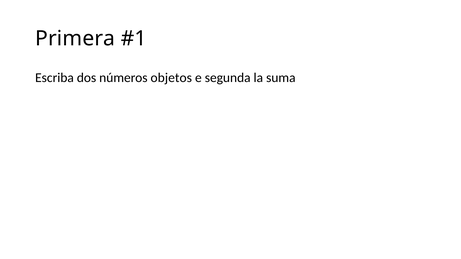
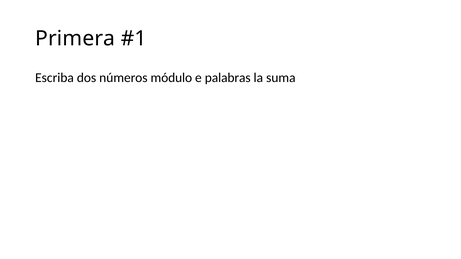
objetos: objetos -> módulo (171, 78)
segunda: segunda -> palabras (228, 78)
